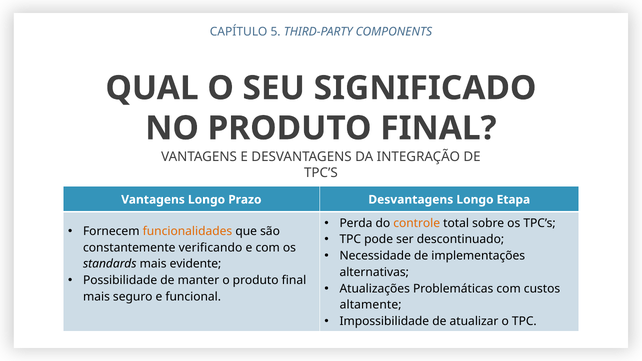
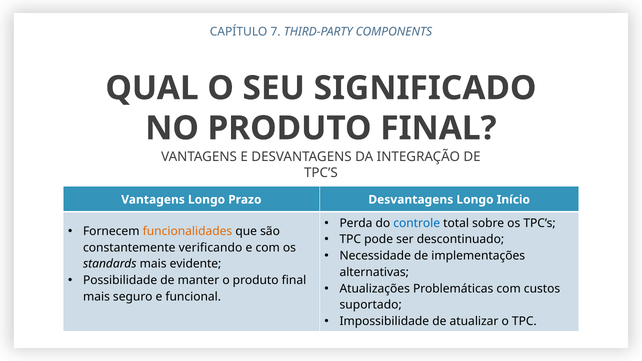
5: 5 -> 7 (276, 32)
Etapa: Etapa -> Início (513, 200)
controle colour: orange -> blue (417, 223)
altamente: altamente -> suportado (371, 305)
